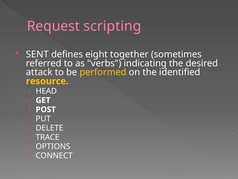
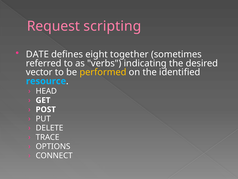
SENT: SENT -> DATE (37, 54)
attack: attack -> vector (39, 72)
resource colour: yellow -> light blue (46, 81)
